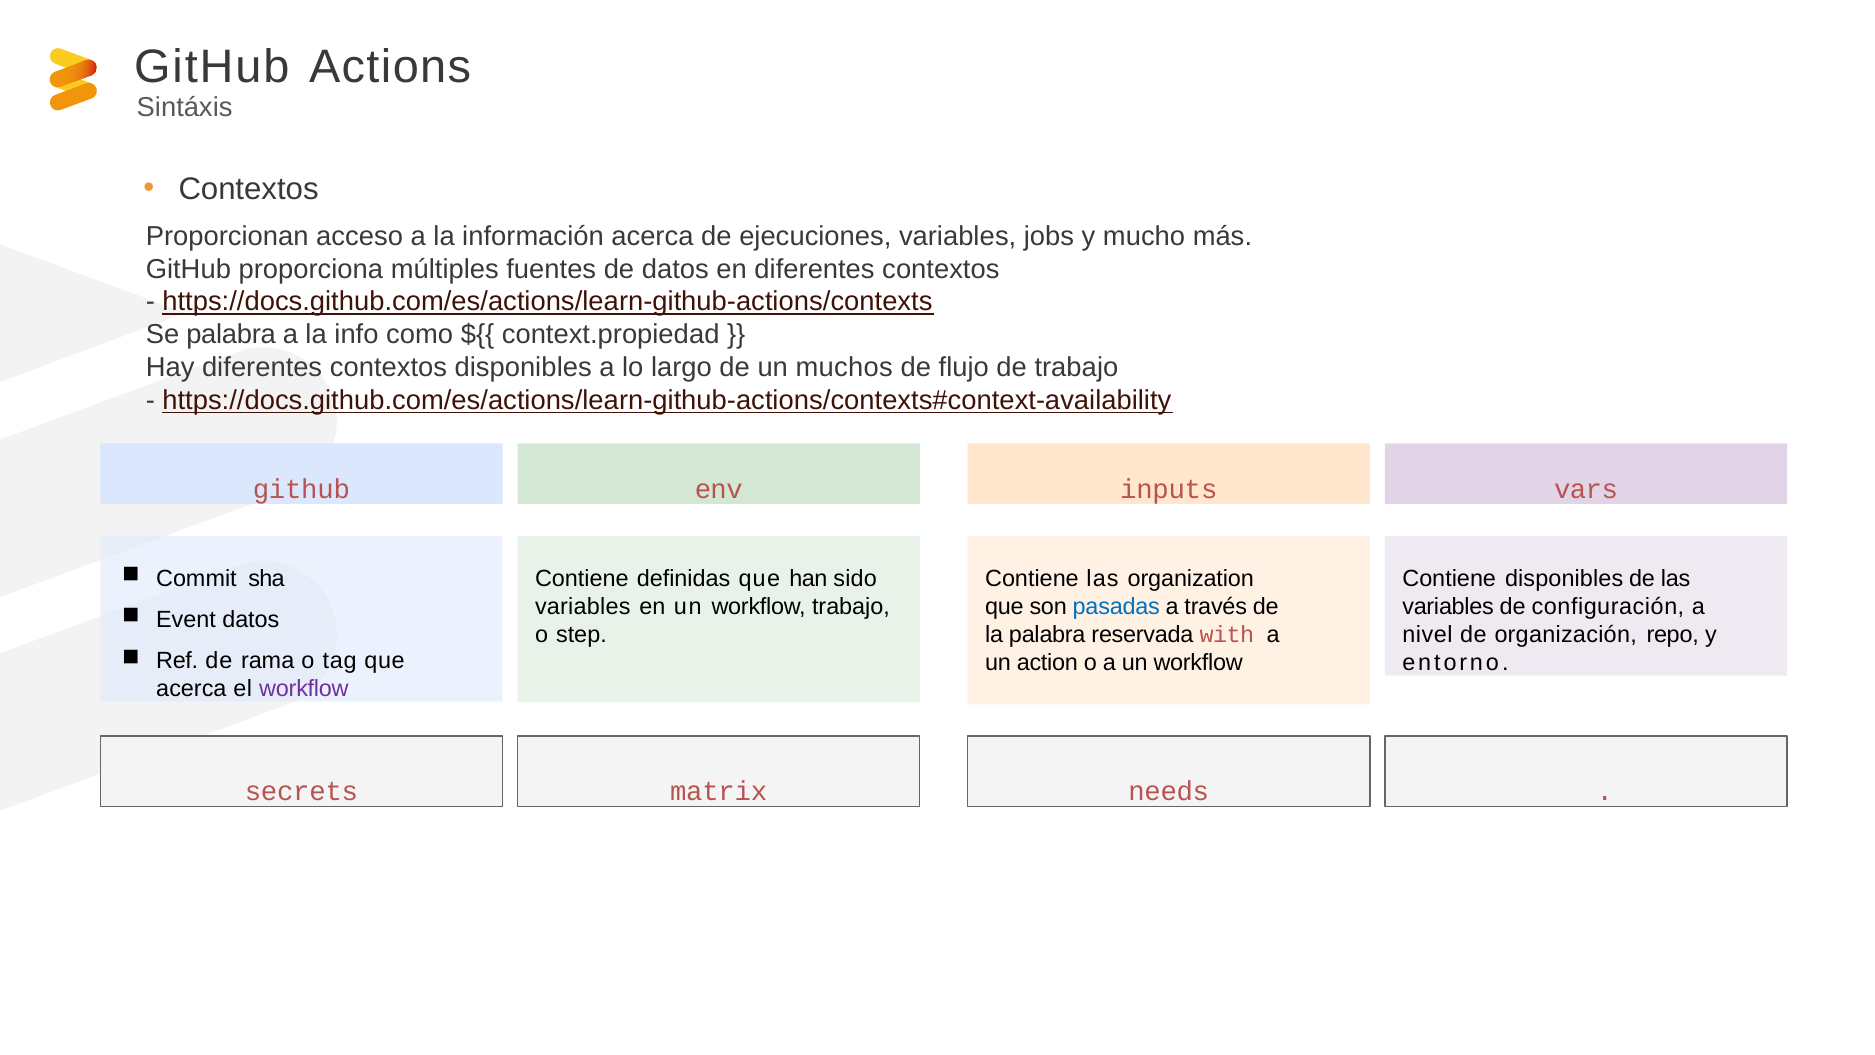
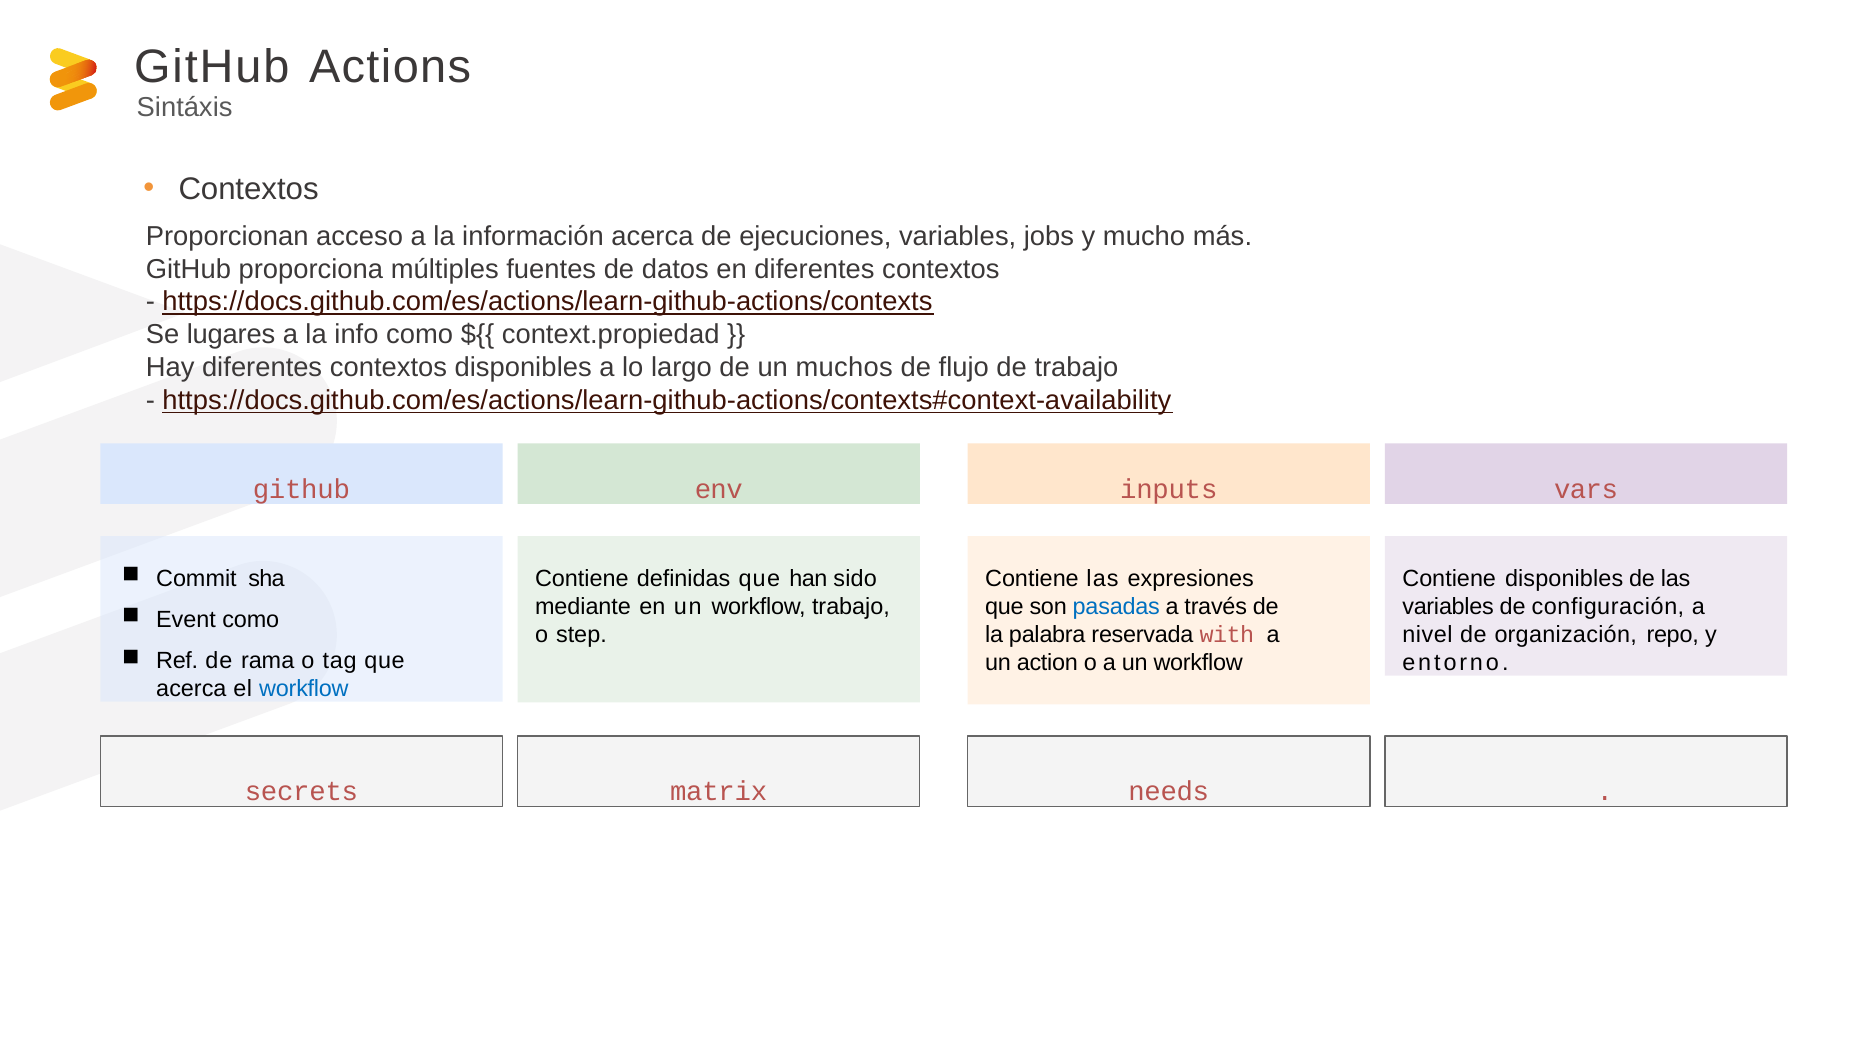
Se palabra: palabra -> lugares (231, 335)
organization: organization -> expresiones (1191, 579)
variables: variables -> mediante (583, 607)
Event datos: datos -> como (251, 620)
workflow colour: purple -> blue (304, 689)
